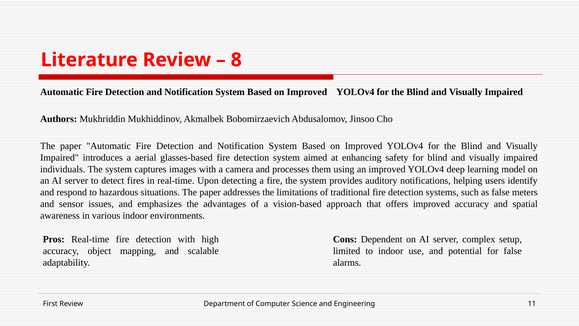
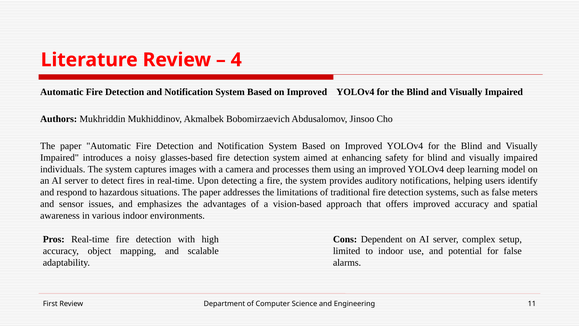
8: 8 -> 4 (236, 60)
aerial: aerial -> noisy (146, 157)
